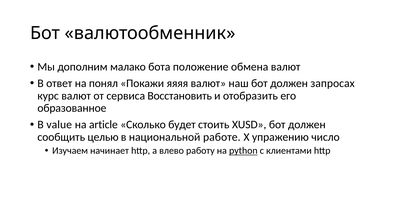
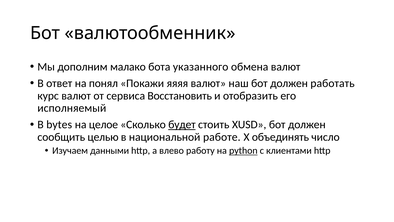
положение: положение -> указанного (201, 67)
запросах: запросах -> работать (333, 83)
образованное: образованное -> исполняемый (72, 108)
value: value -> bytes (59, 124)
article: article -> целое (103, 124)
будет underline: none -> present (182, 124)
упражению: упражению -> объединять (280, 137)
начинает: начинает -> данными (110, 150)
